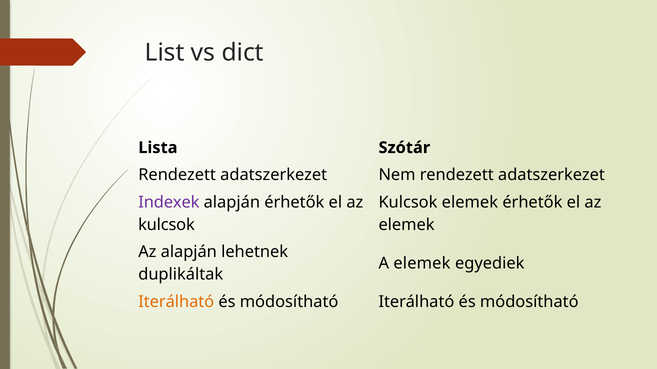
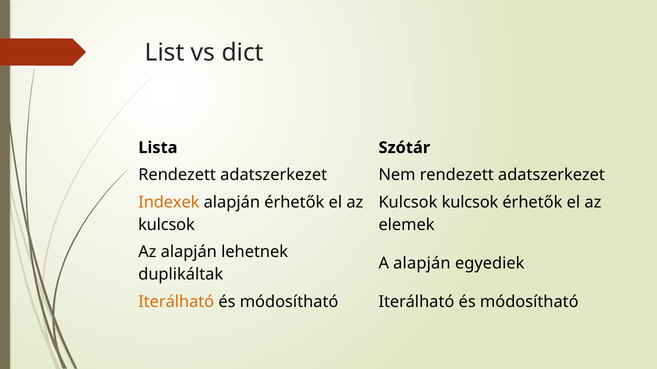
Indexek colour: purple -> orange (169, 203)
elemek: elemek -> kulcsok (470, 203)
A elemek: elemek -> alapján (422, 264)
